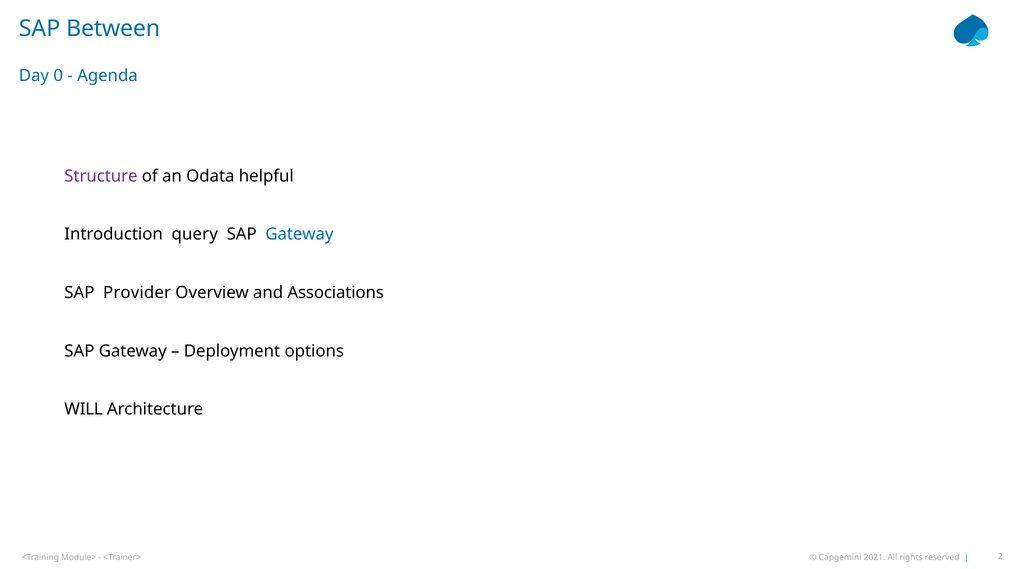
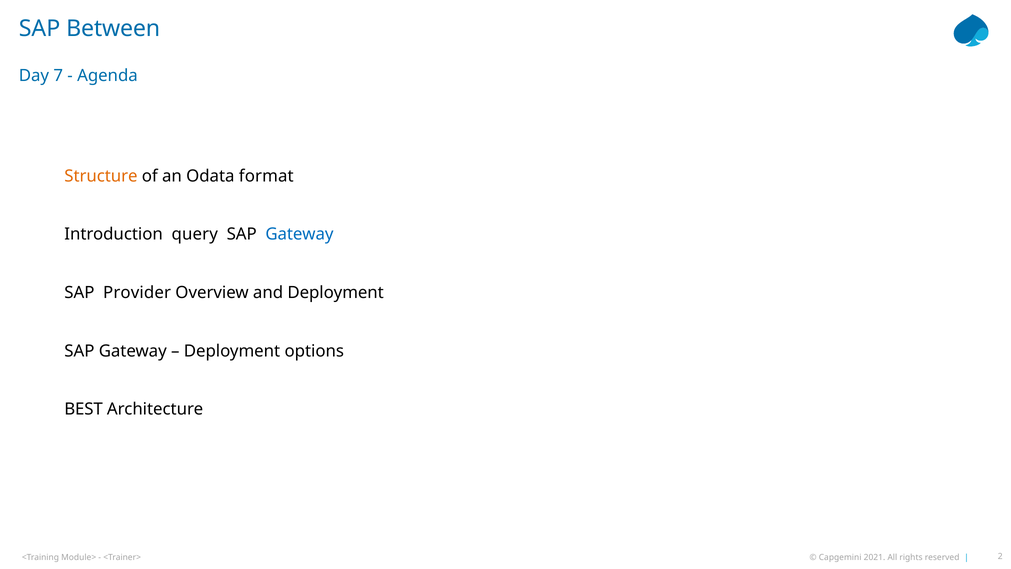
0: 0 -> 7 (58, 75)
Structure colour: purple -> orange (101, 176)
helpful: helpful -> format (266, 176)
and Associations: Associations -> Deployment (336, 293)
WILL: WILL -> BEST (84, 409)
